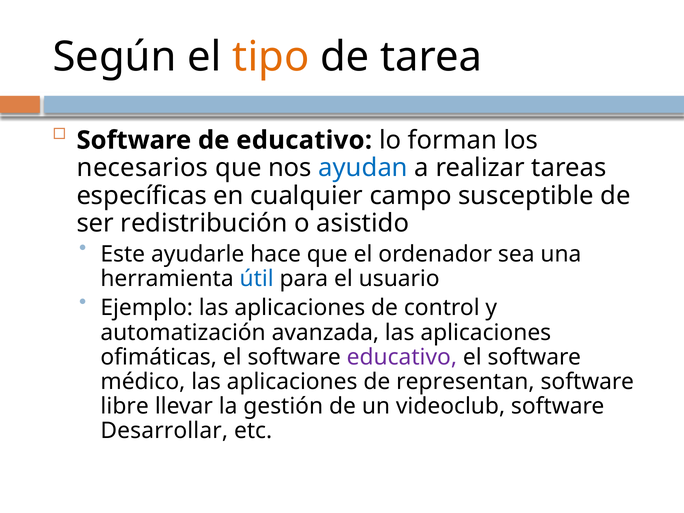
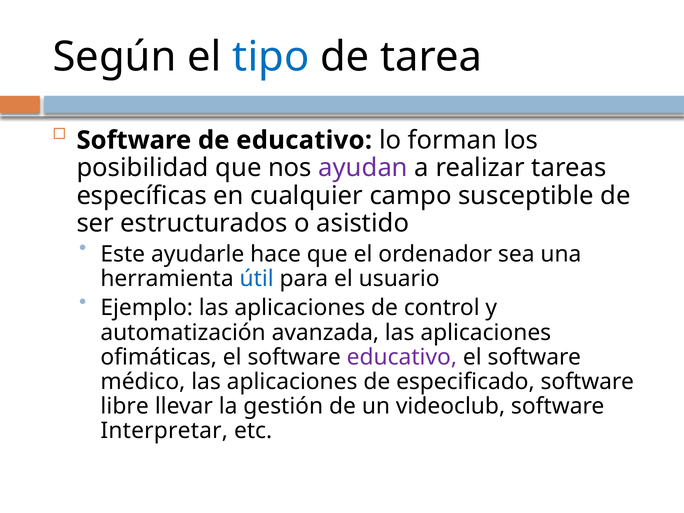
tipo colour: orange -> blue (271, 57)
necesarios: necesarios -> posibilidad (143, 168)
ayudan colour: blue -> purple (363, 168)
redistribución: redistribución -> estructurados (204, 223)
representan: representan -> especificado (465, 382)
Desarrollar: Desarrollar -> Interpretar (164, 431)
